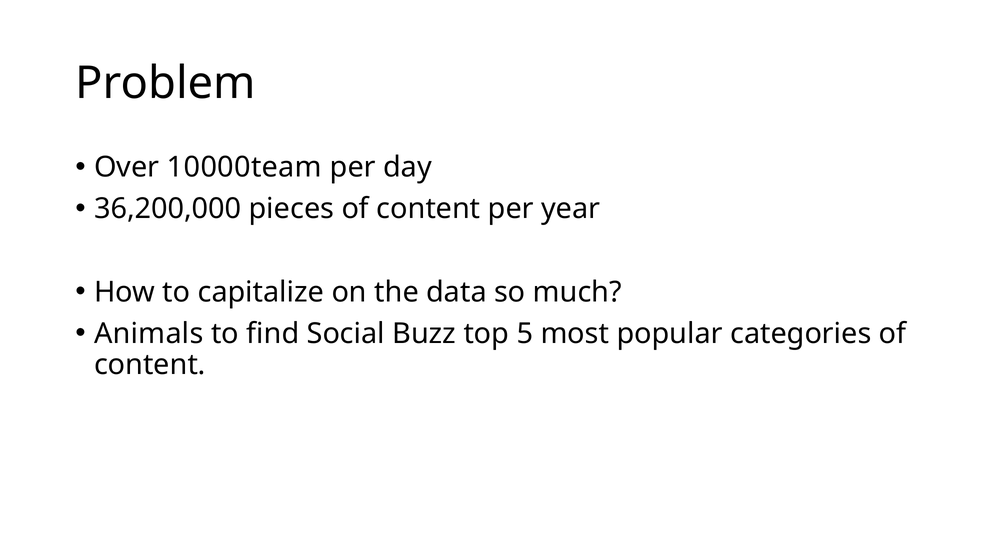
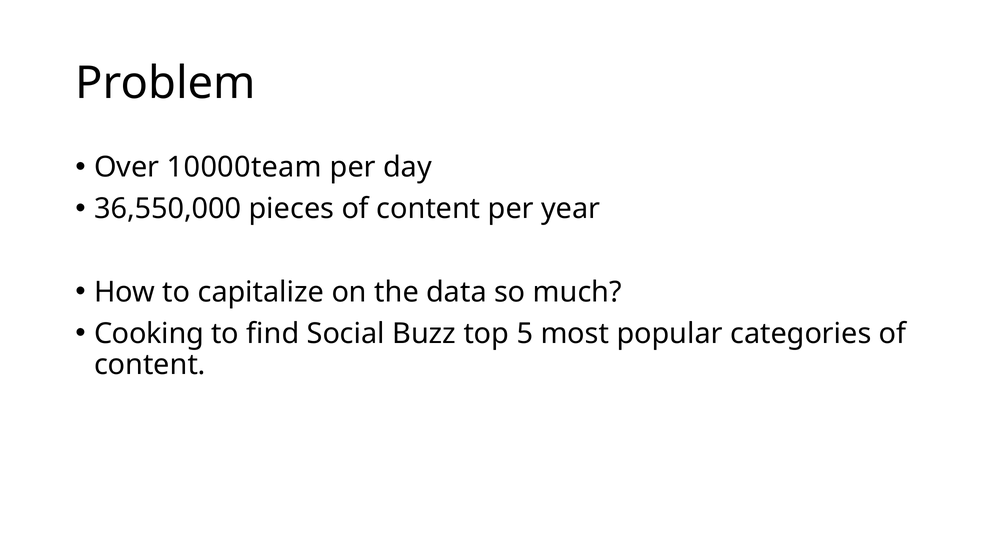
36,200,000: 36,200,000 -> 36,550,000 (168, 209)
Animals: Animals -> Cooking (149, 333)
